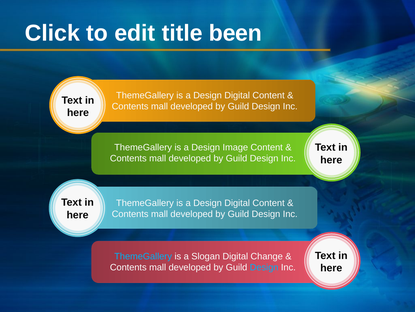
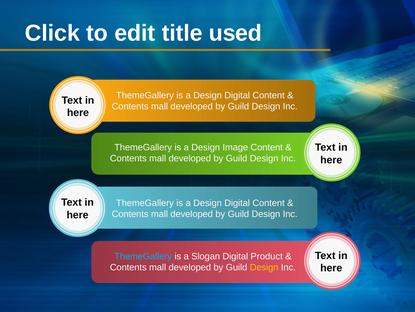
been: been -> used (235, 33)
Change: Change -> Product (267, 256)
Design colour: light blue -> yellow (264, 267)
